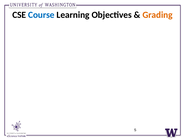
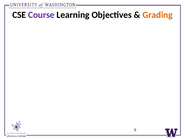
Course colour: blue -> purple (41, 15)
